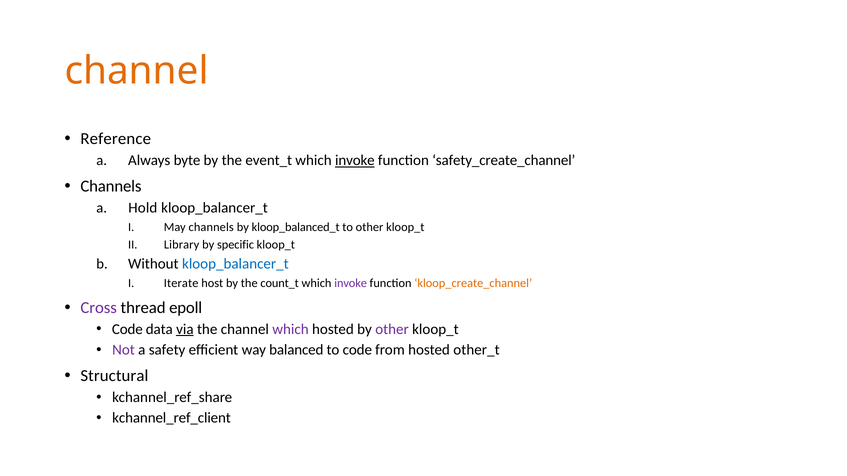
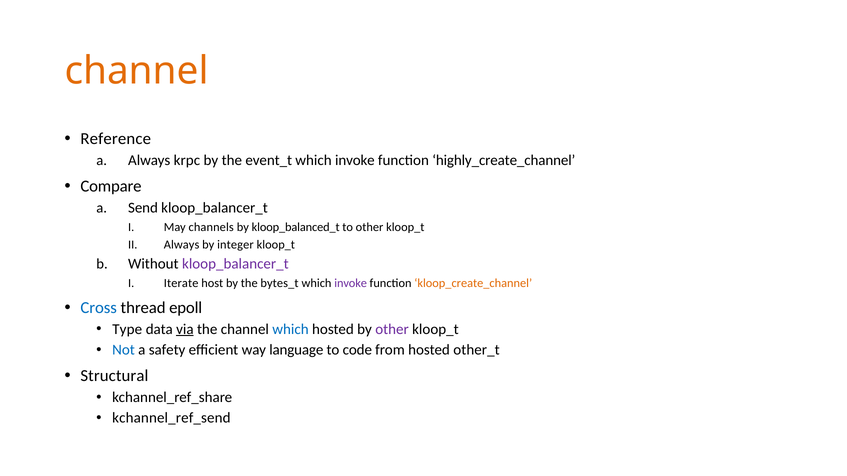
byte: byte -> krpc (187, 161)
invoke underline: present -> none (355, 161)
safety_create_channel: safety_create_channel -> highly_create_channel (504, 161)
Channels: Channels -> Compare (111, 186)
Hold: Hold -> Send (143, 208)
Library: Library -> Always (182, 245)
specific: specific -> integer (235, 245)
kloop_balancer_t colour: blue -> purple (235, 264)
count_t: count_t -> bytes_t (280, 283)
Cross colour: purple -> blue (99, 308)
Code: Code -> Type (127, 329)
which colour: purple -> blue (290, 329)
Not colour: purple -> blue (124, 350)
balanced: balanced -> language (296, 350)
kchannel_ref_client: kchannel_ref_client -> kchannel_ref_send (171, 418)
